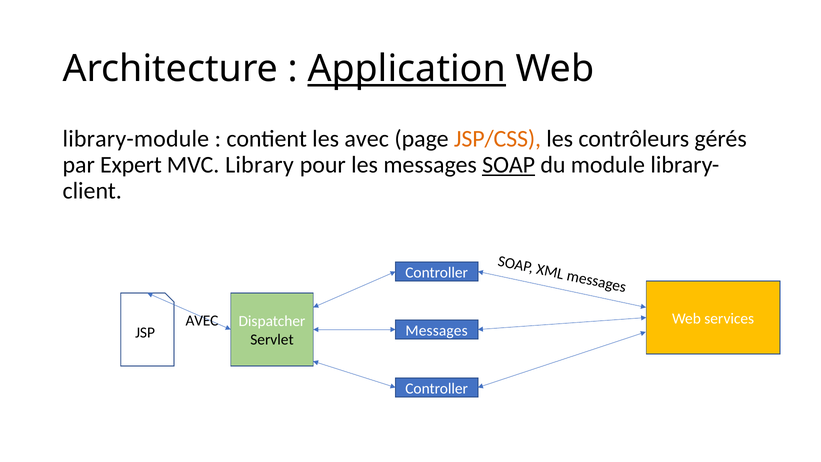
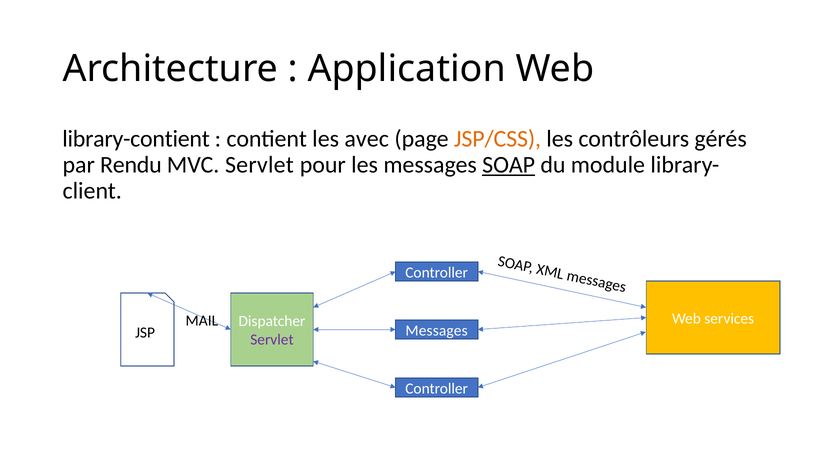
Application underline: present -> none (407, 69)
library-module: library-module -> library-contient (136, 139)
Expert: Expert -> Rendu (131, 165)
MVC Library: Library -> Servlet (259, 165)
AVEC: AVEC -> MAIL (202, 321)
Servlet colour: black -> purple (272, 340)
